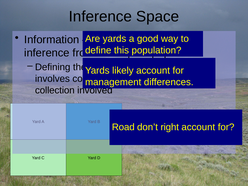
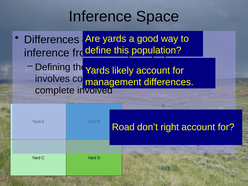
Information: Information -> Differences (52, 40)
collection: collection -> complete (55, 90)
